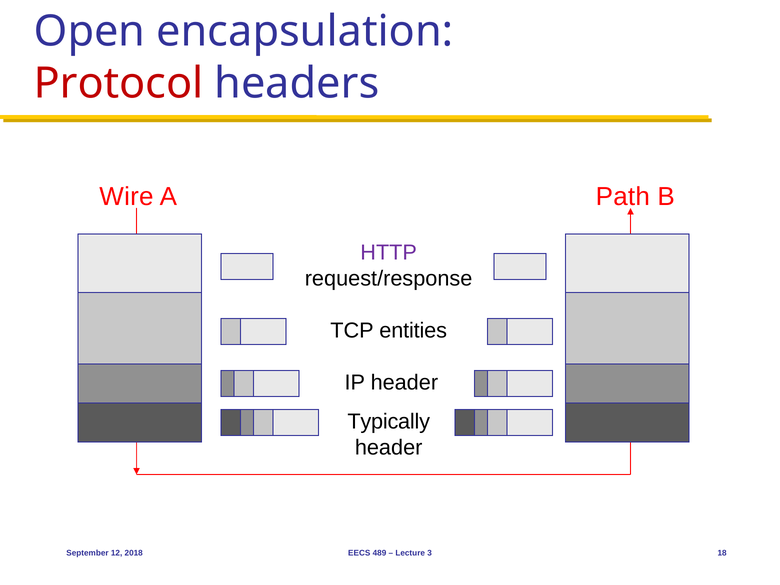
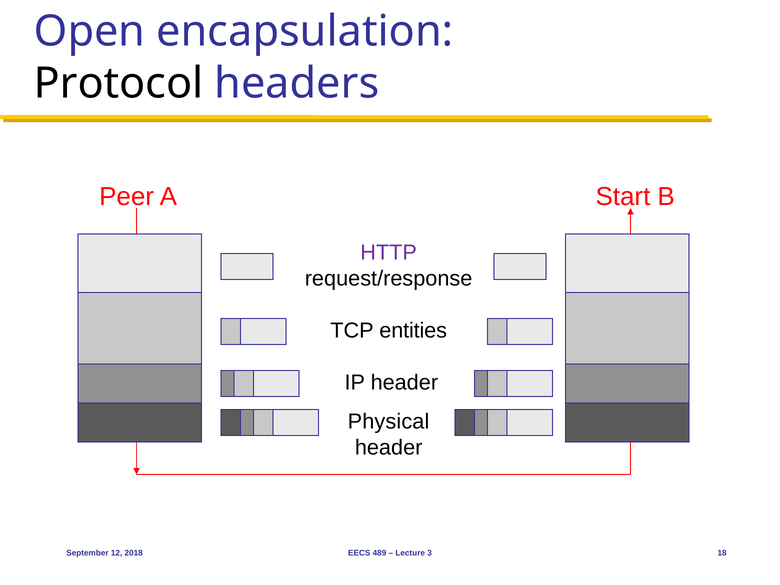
Protocol colour: red -> black (119, 84)
Wire: Wire -> Peer (127, 197)
Path: Path -> Start (623, 197)
Typically: Typically -> Physical (389, 421)
